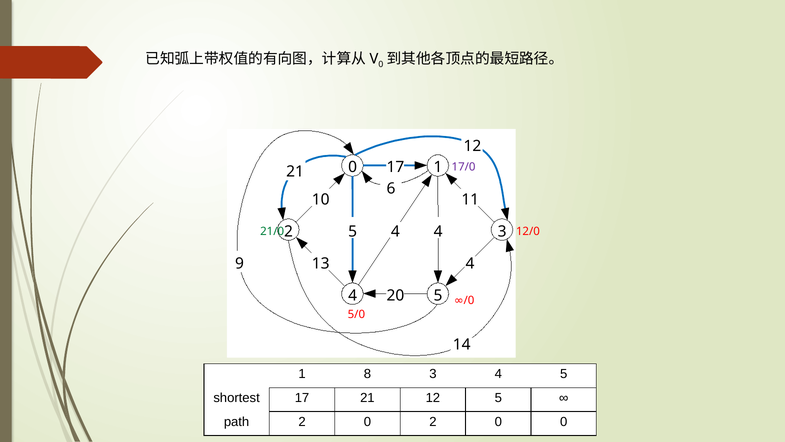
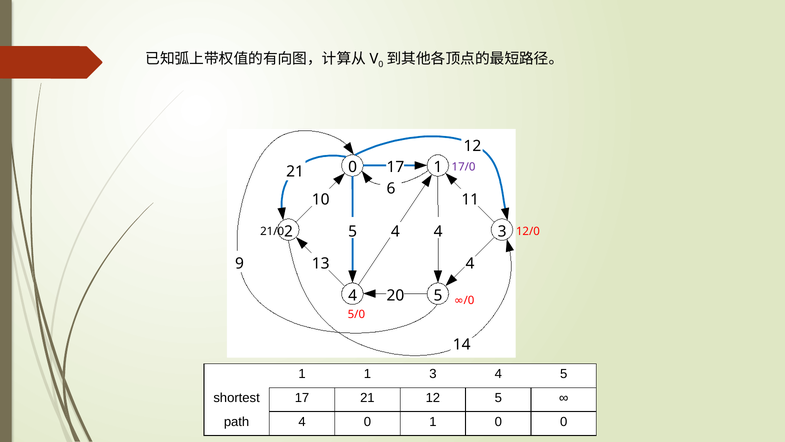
21/0 colour: green -> black (272, 231)
1 8: 8 -> 1 (367, 374)
path 2: 2 -> 4 (302, 422)
2: 2 -> 1 (433, 422)
